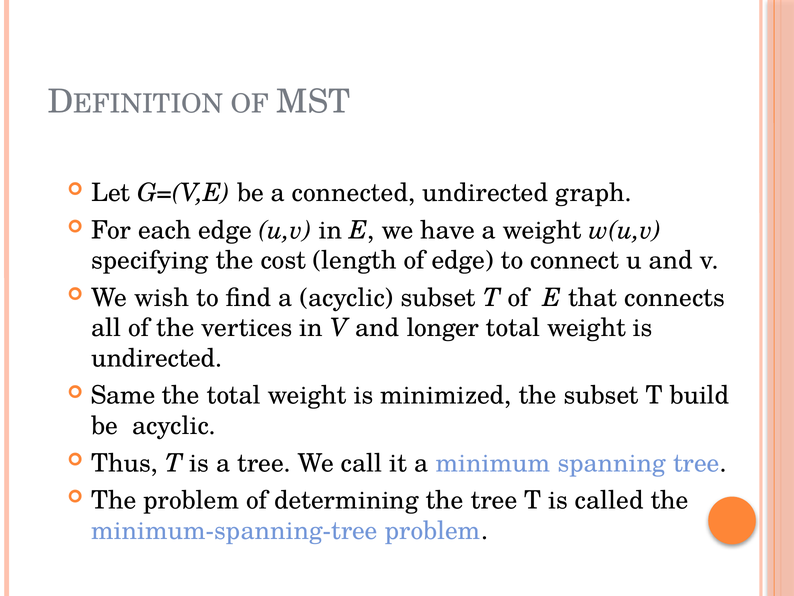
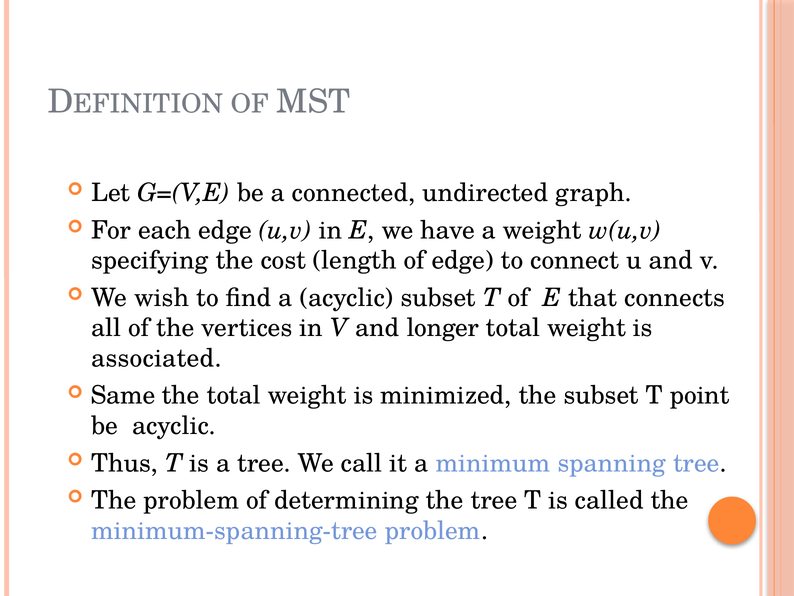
undirected: undirected -> associated (157, 358)
build: build -> point (700, 395)
